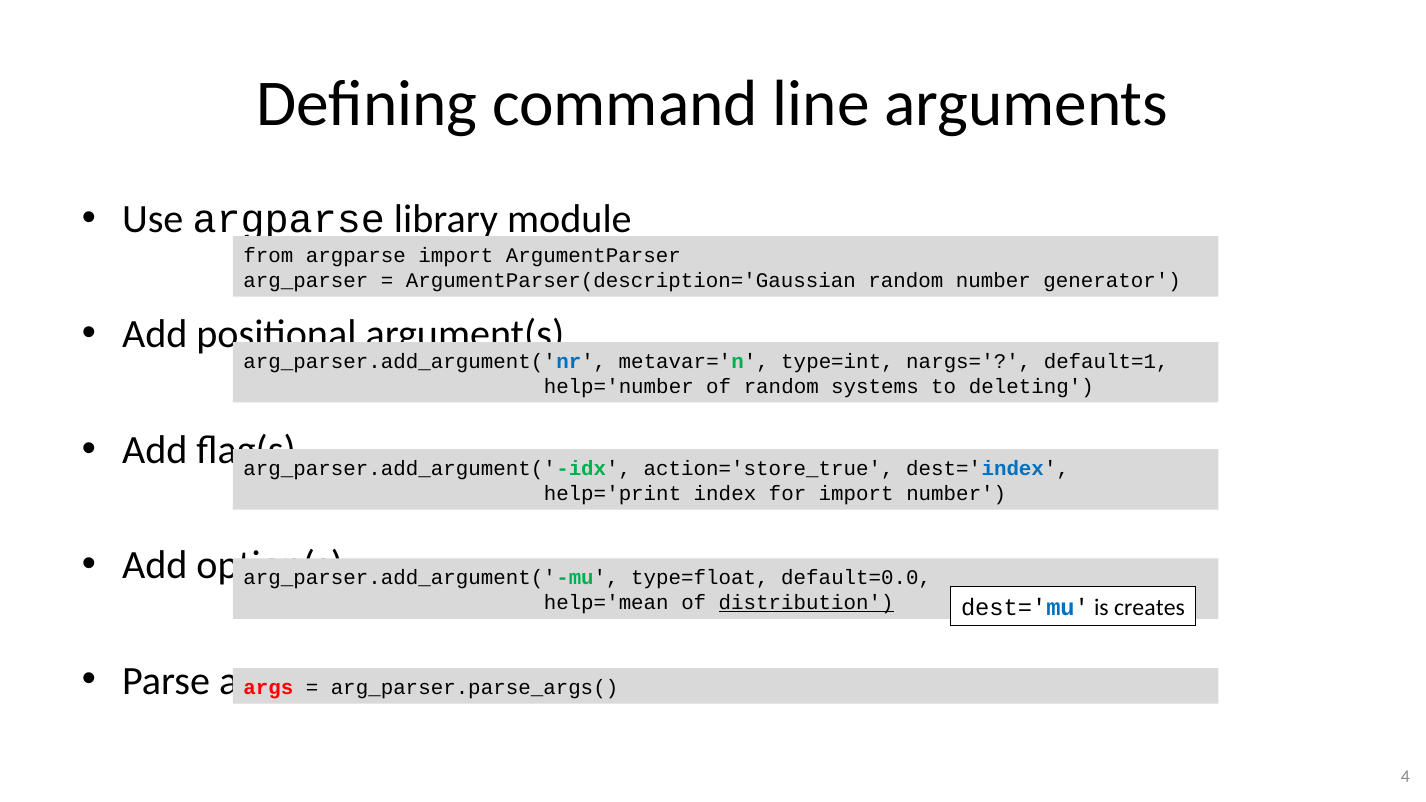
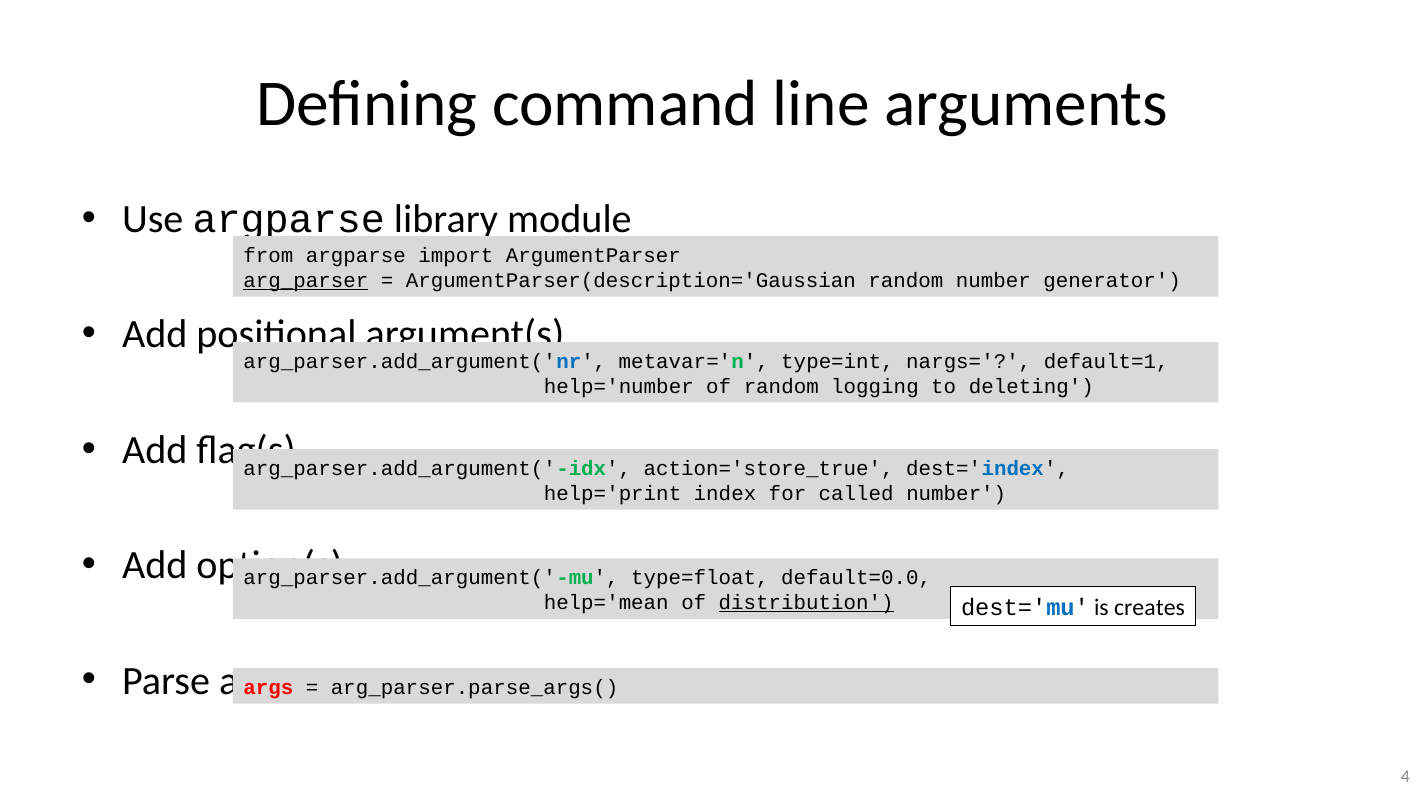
arg_parser underline: none -> present (306, 280)
systems: systems -> logging (875, 386)
for import: import -> called (856, 493)
